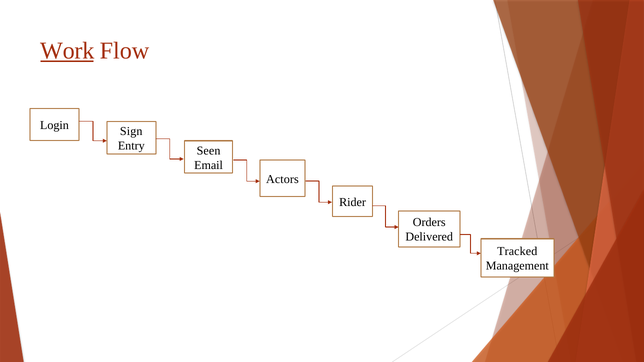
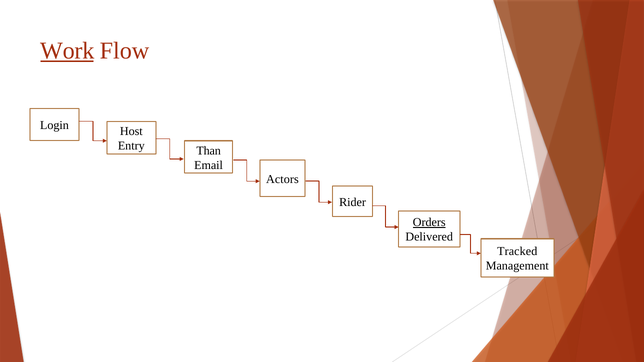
Sign: Sign -> Host (131, 131)
Seen: Seen -> Than (209, 151)
Orders underline: none -> present (429, 223)
